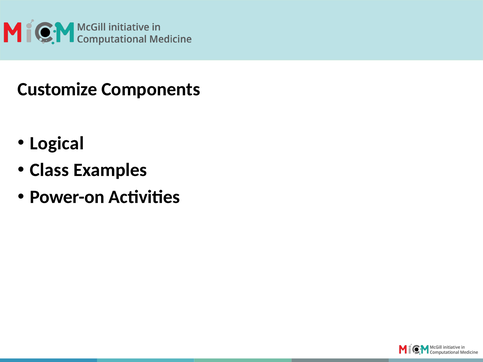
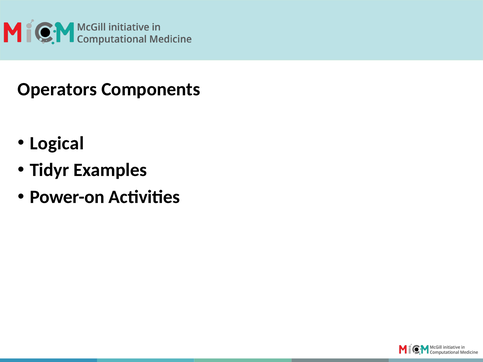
Customize: Customize -> Operators (57, 89)
Class: Class -> Tidyr (49, 170)
